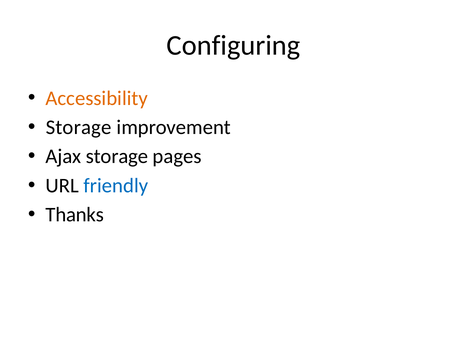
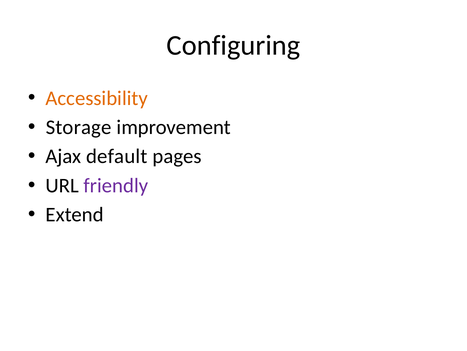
Ajax storage: storage -> default (117, 156)
friendly colour: blue -> purple (116, 185)
Thanks: Thanks -> Extend (75, 214)
